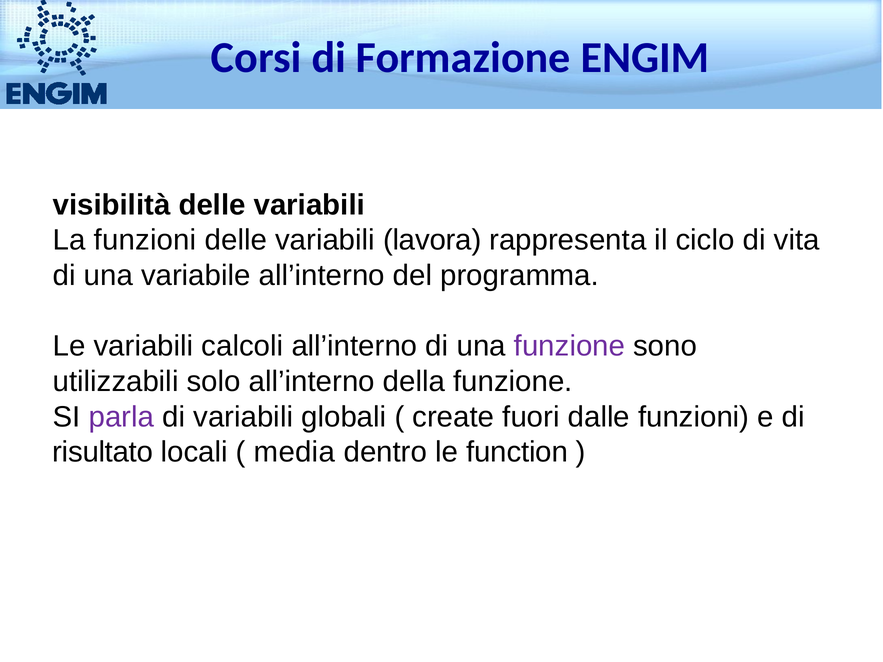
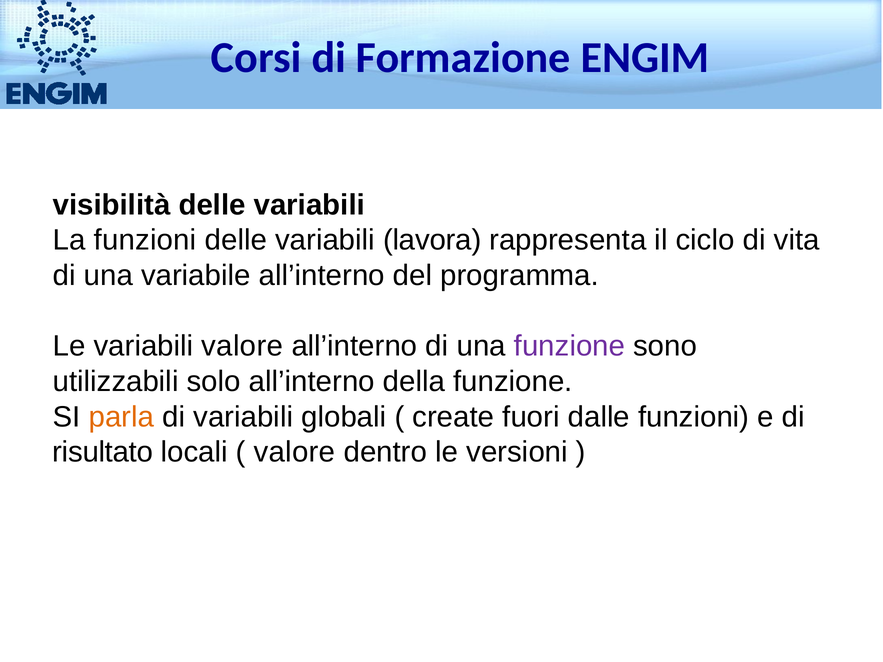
variabili calcoli: calcoli -> valore (242, 346)
parla colour: purple -> orange (121, 417)
media: media -> valore (295, 452)
function: function -> versioni (517, 452)
